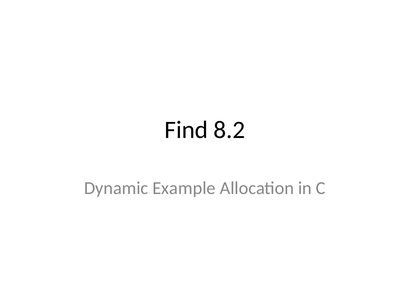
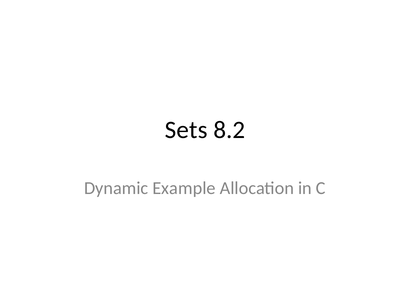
Find: Find -> Sets (186, 130)
